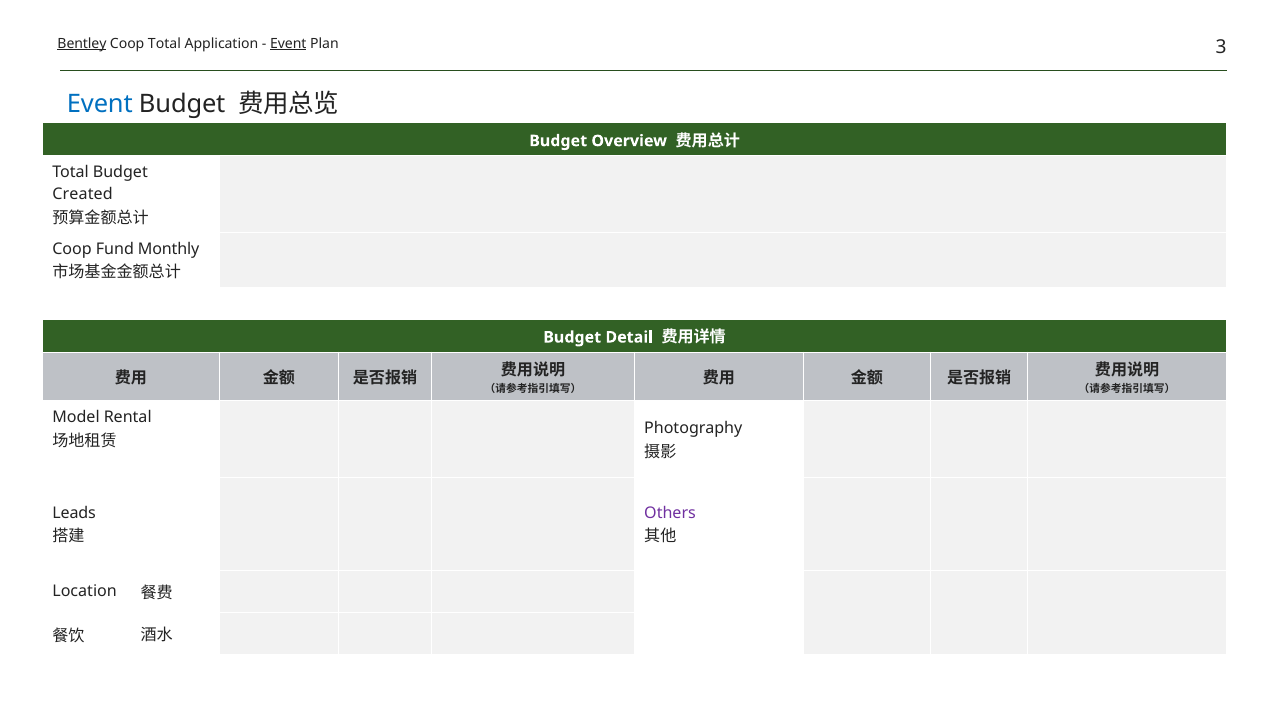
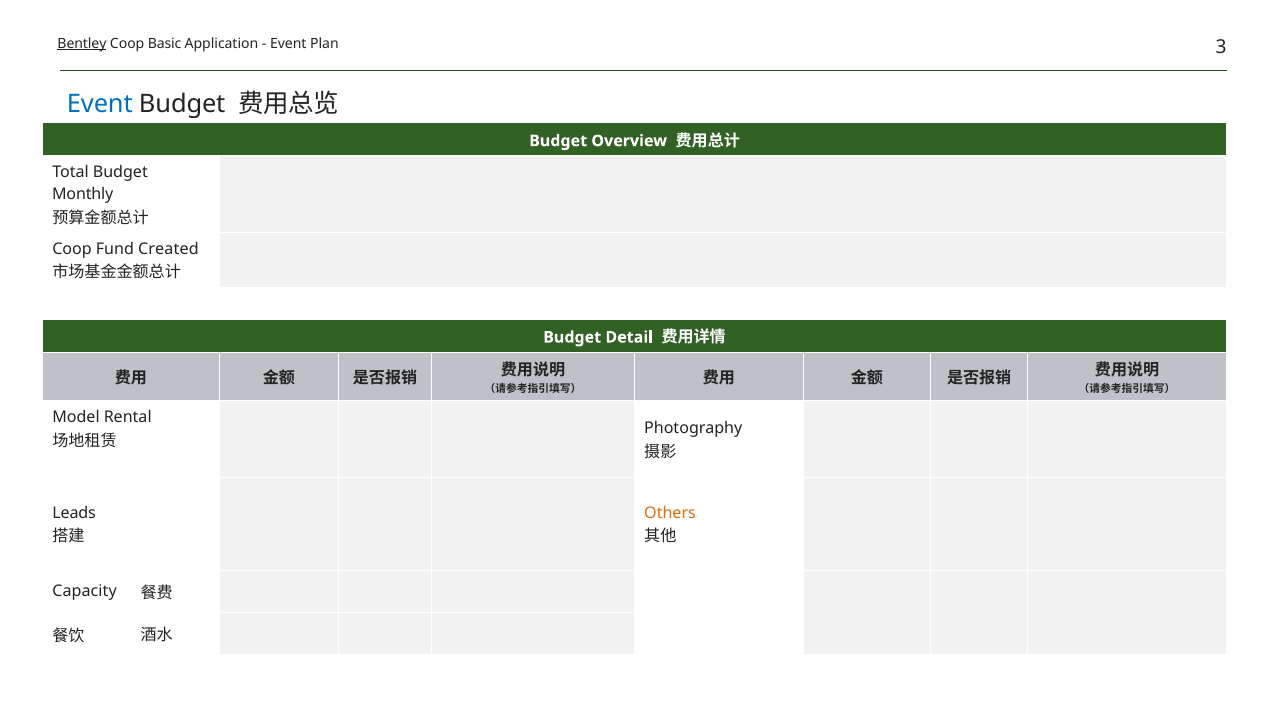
Coop Total: Total -> Basic (165, 44)
Event underline: present -> none (288, 44)
Created: Created -> Monthly (83, 194)
Monthly: Monthly -> Created (168, 249)
Others colour: purple -> orange (670, 513)
Location: Location -> Capacity (85, 591)
